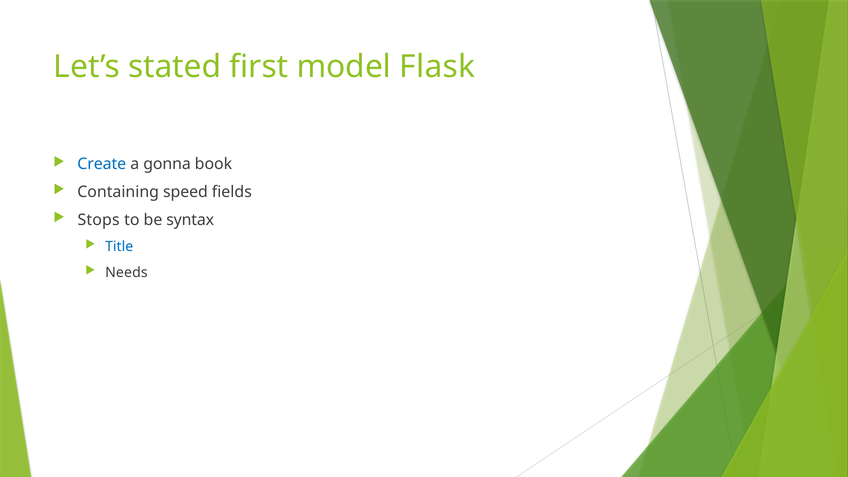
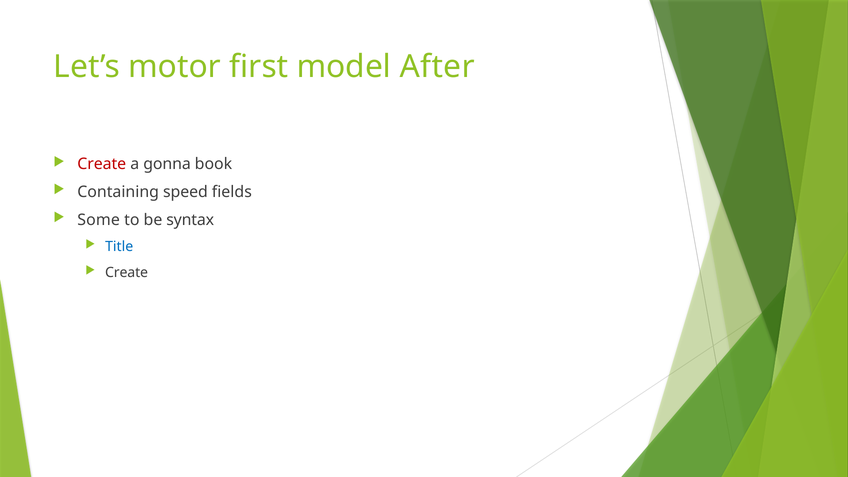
stated: stated -> motor (175, 67)
Flask: Flask -> After (437, 67)
Create colour: blue -> red (102, 164)
Stops: Stops -> Some (99, 220)
Needs: Needs -> Create (127, 272)
